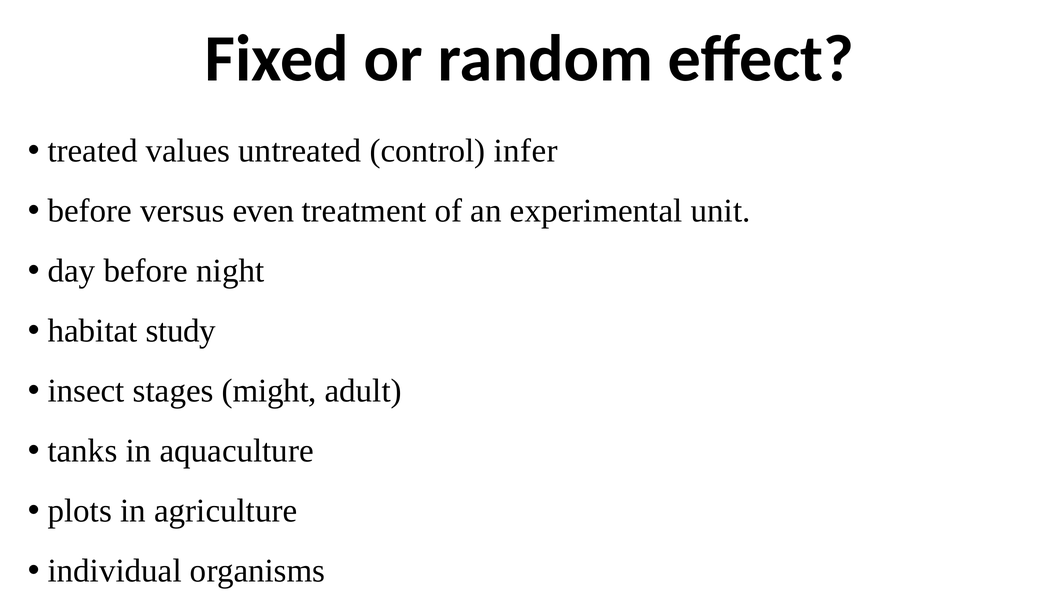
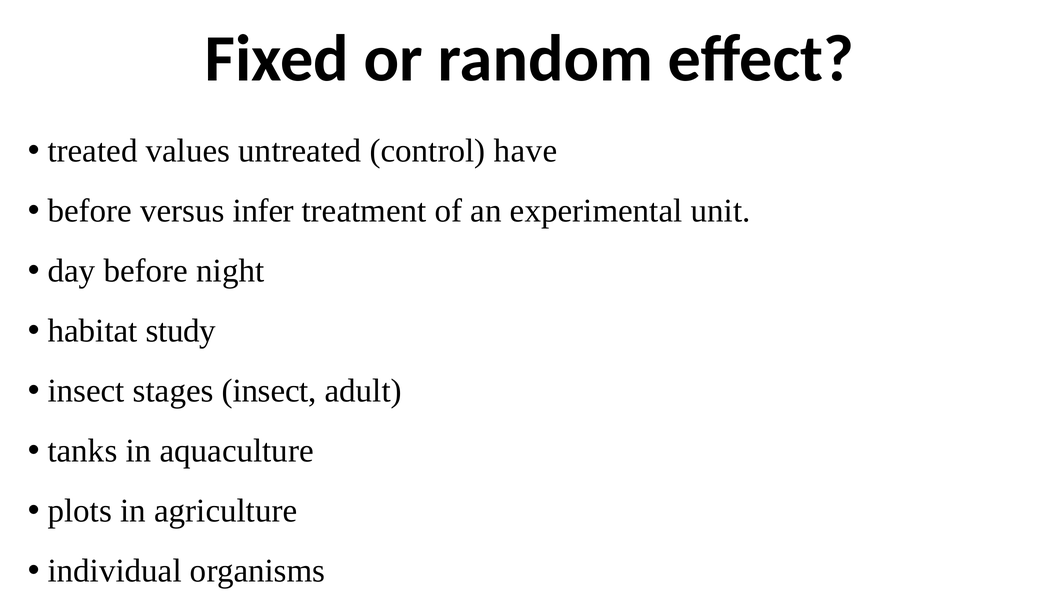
infer: infer -> have (526, 151)
even: even -> infer (263, 211)
stages might: might -> insect (269, 391)
